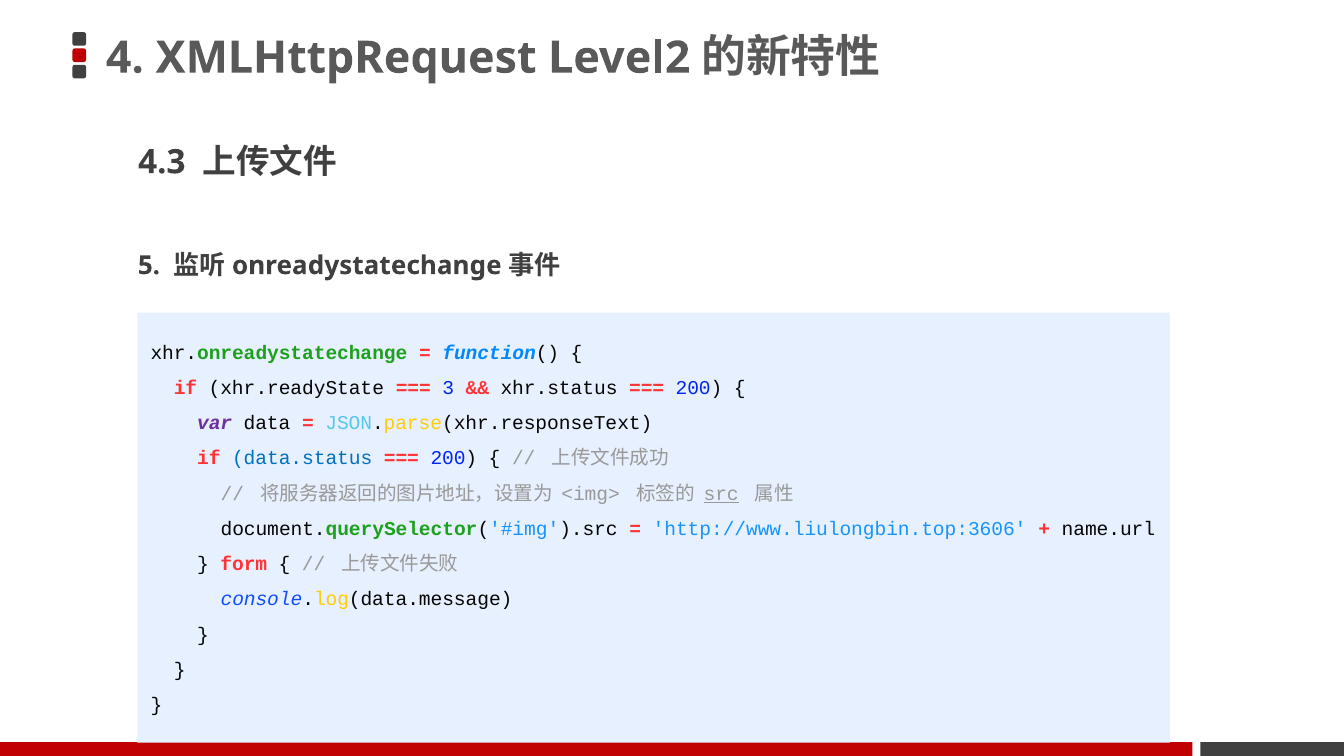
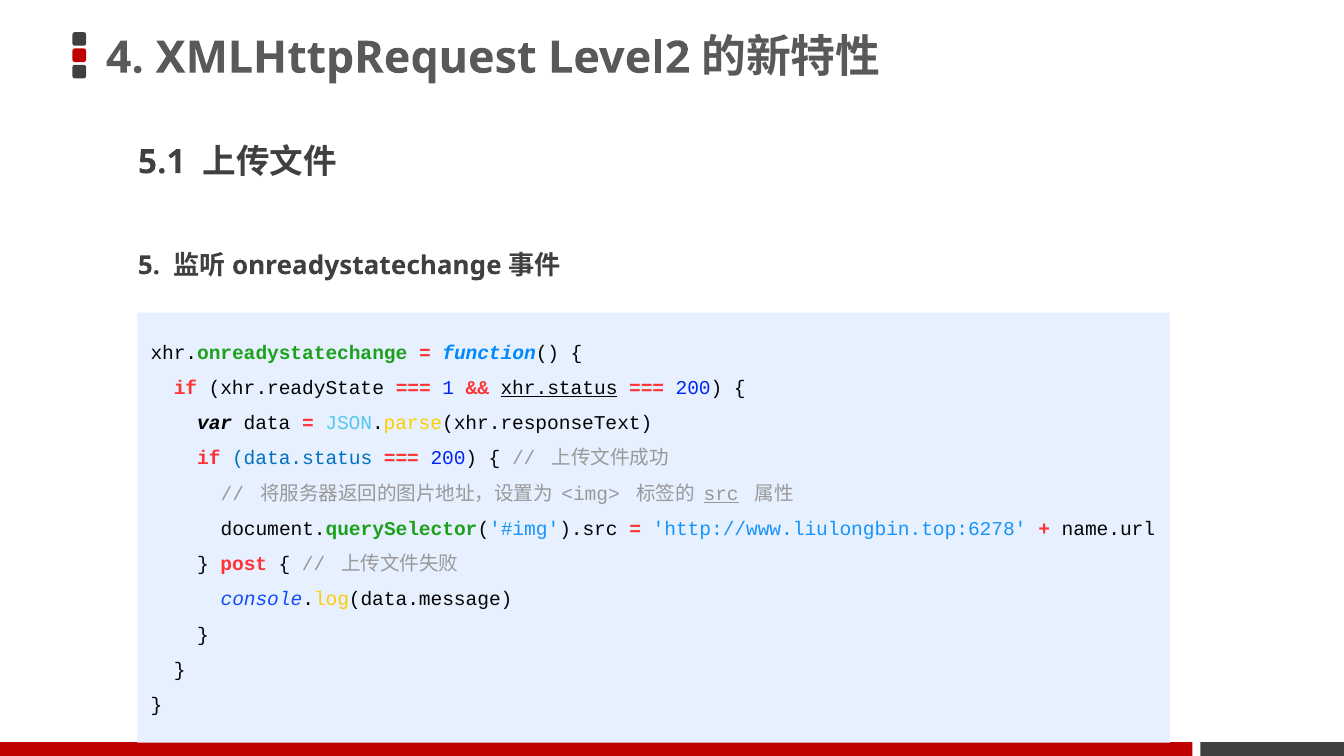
4.3: 4.3 -> 5.1 (162, 162)
3: 3 -> 1 (448, 388)
xhr.status underline: none -> present (559, 388)
var colour: purple -> black (215, 423)
http://www.liulongbin.top:3606: http://www.liulongbin.top:3606 -> http://www.liulongbin.top:6278 (840, 529)
form: form -> post (244, 564)
